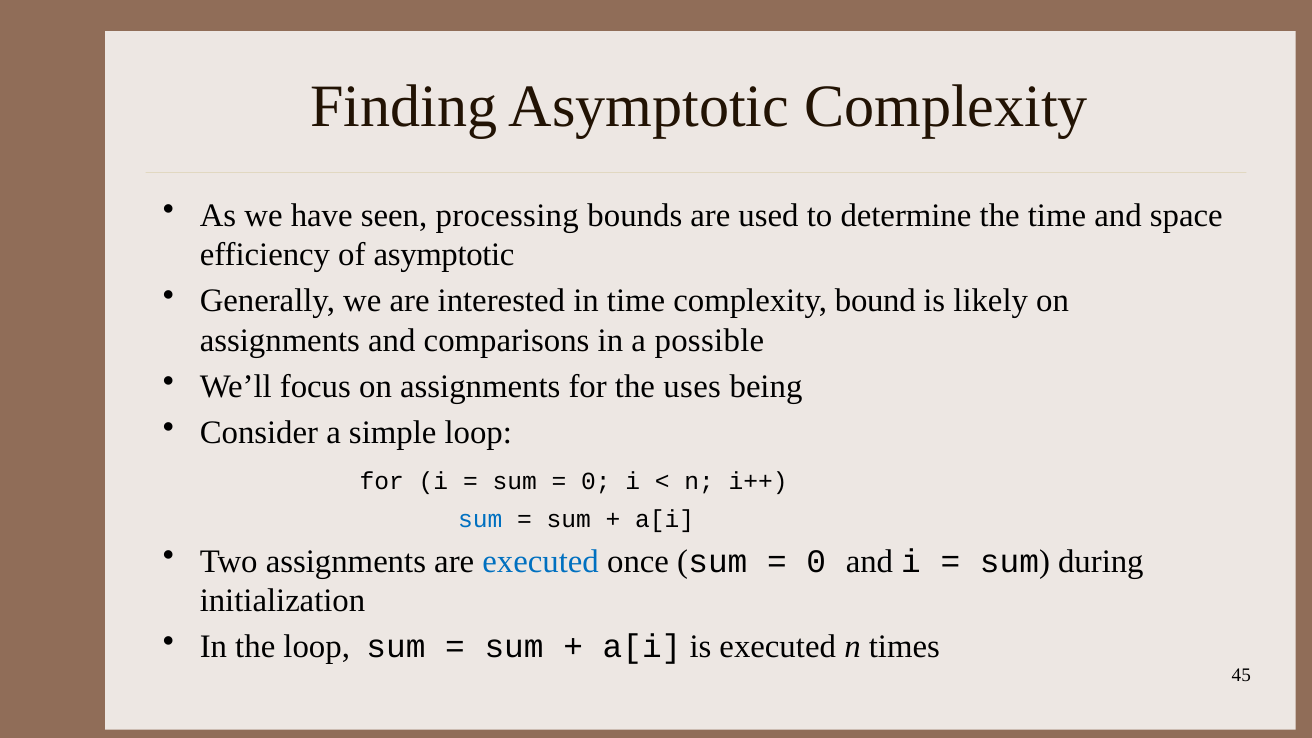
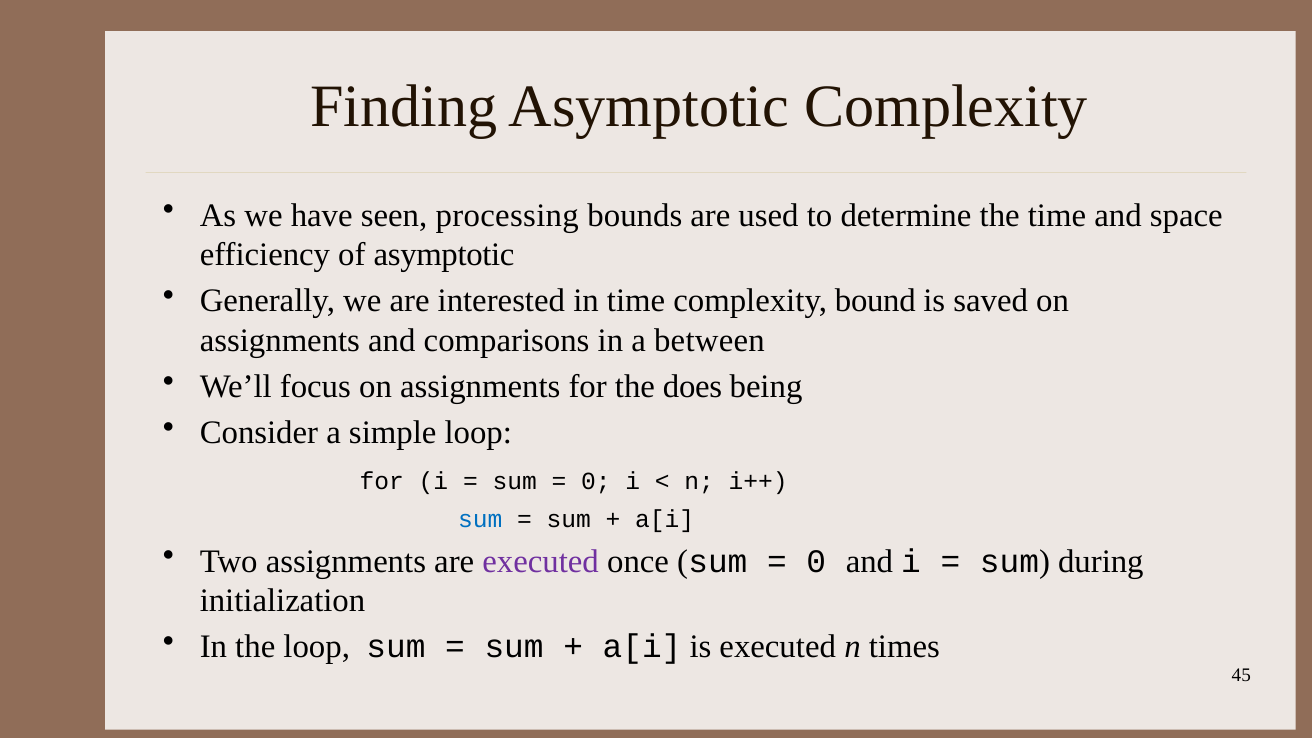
likely: likely -> saved (991, 301)
possible: possible -> between (709, 340)
uses: uses -> does (692, 387)
executed colour: blue -> purple (541, 561)
